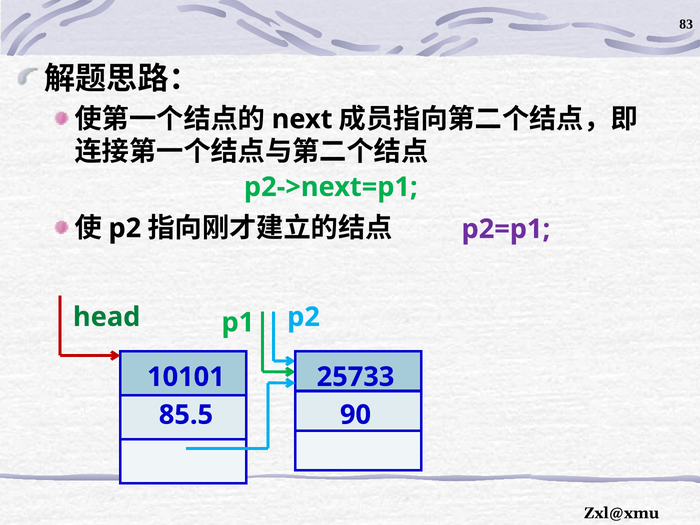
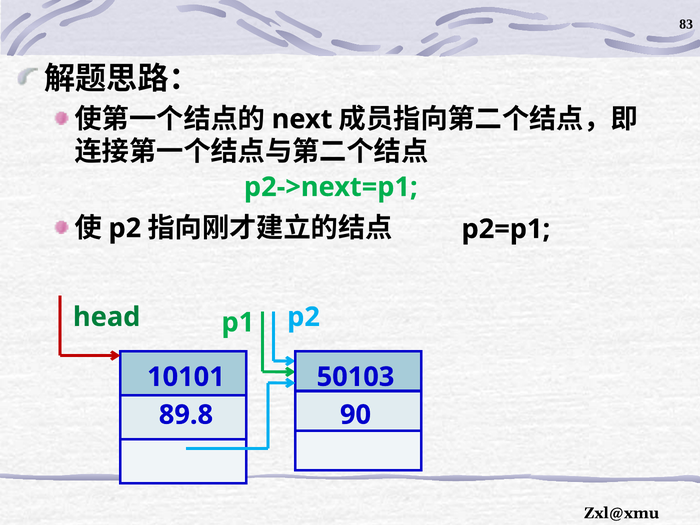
p2=p1 colour: purple -> black (506, 229)
25733: 25733 -> 50103 (356, 377)
85.5: 85.5 -> 89.8 (186, 415)
